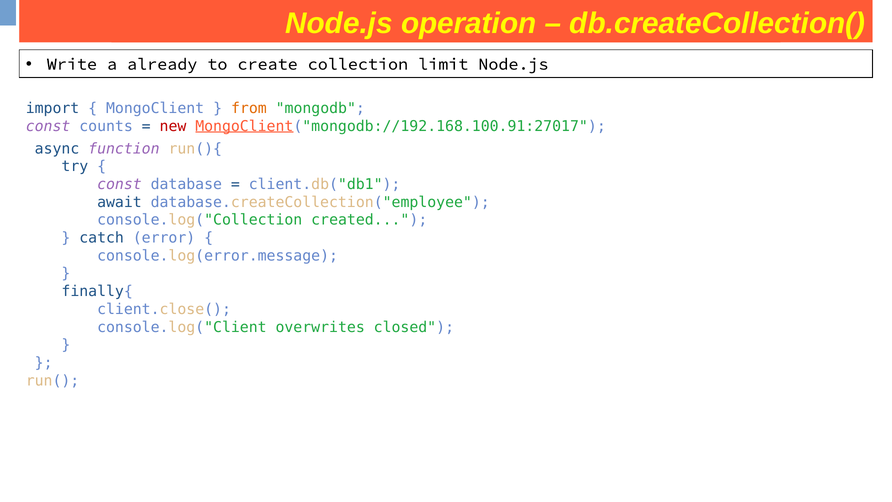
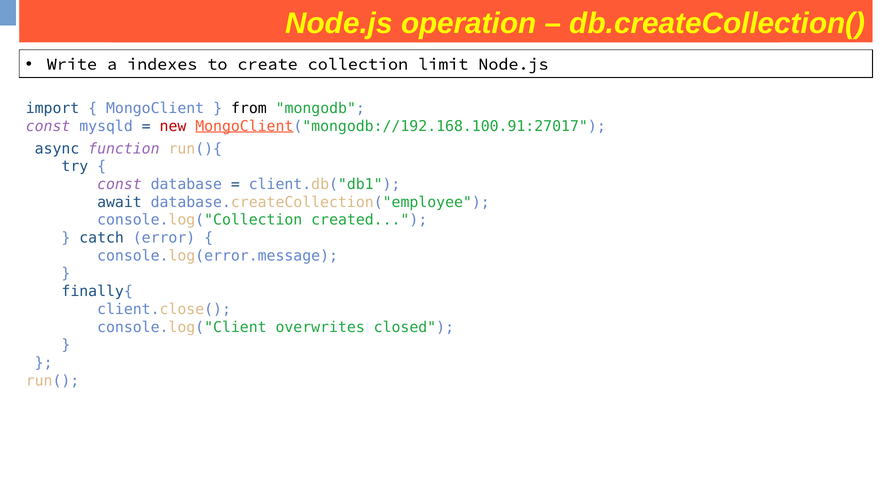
already: already -> indexes (162, 64)
from colour: orange -> black (249, 109)
counts: counts -> mysqld (106, 126)
